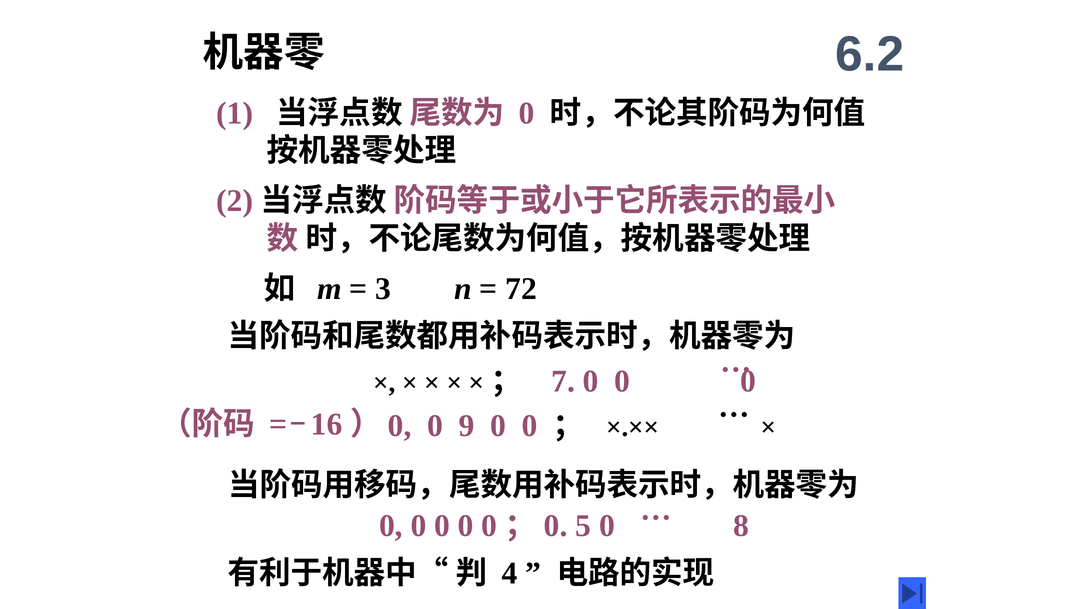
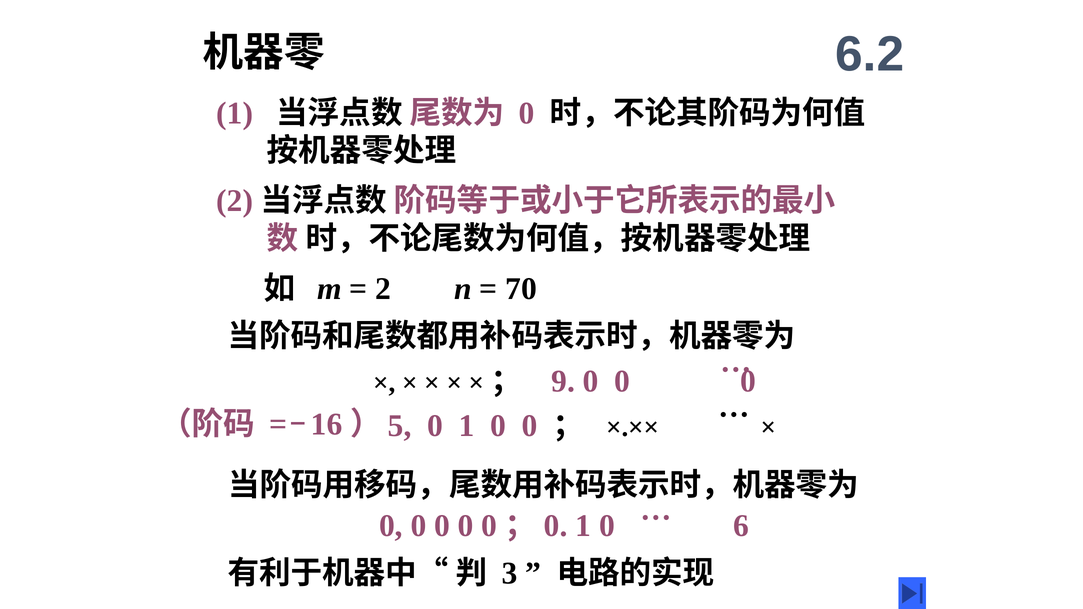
3: 3 -> 2 (383, 289)
72: 72 -> 70 (521, 289)
7: 7 -> 9 (563, 381)
0: 0 -> 5 (400, 426)
9: 9 -> 1 (467, 426)
5: 5 -> 1 (583, 526)
8: 8 -> 6 (741, 526)
4: 4 -> 3 (510, 573)
